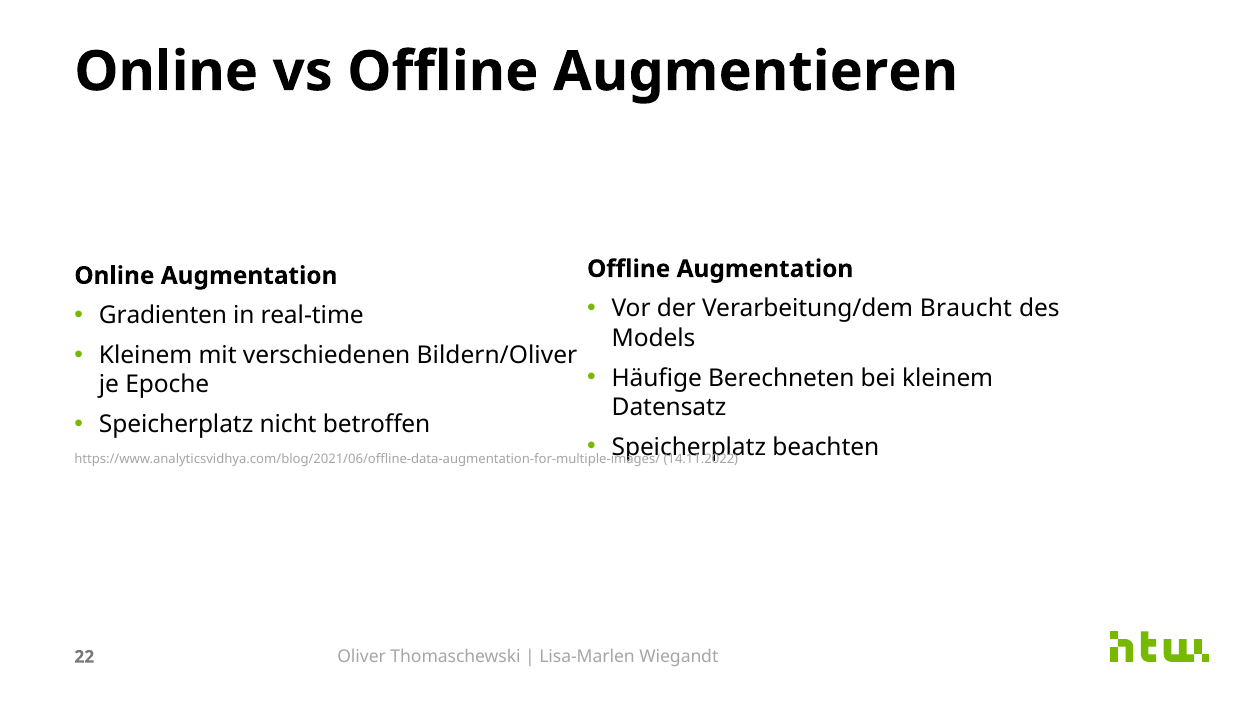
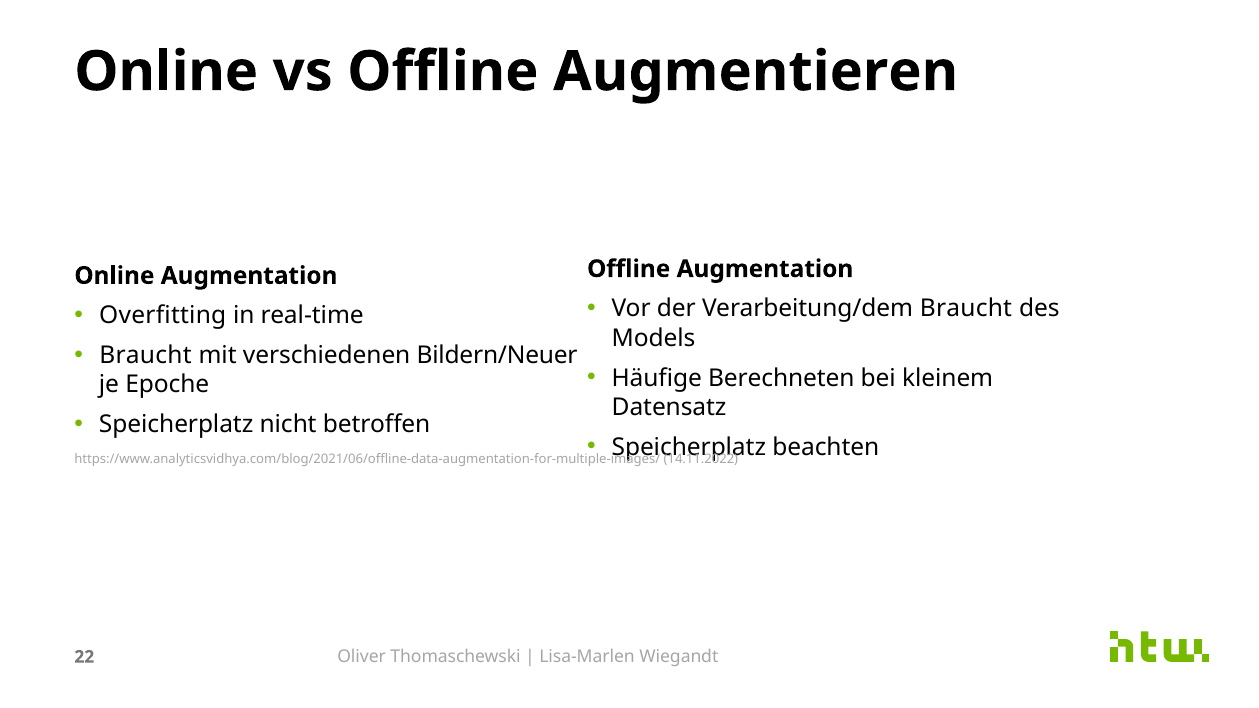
Gradienten: Gradienten -> Overfitting (163, 316)
Kleinem: Kleinem -> Braucht (146, 356)
Bildern/Oliver: Bildern/Oliver -> Bildern/Neuer (497, 356)
